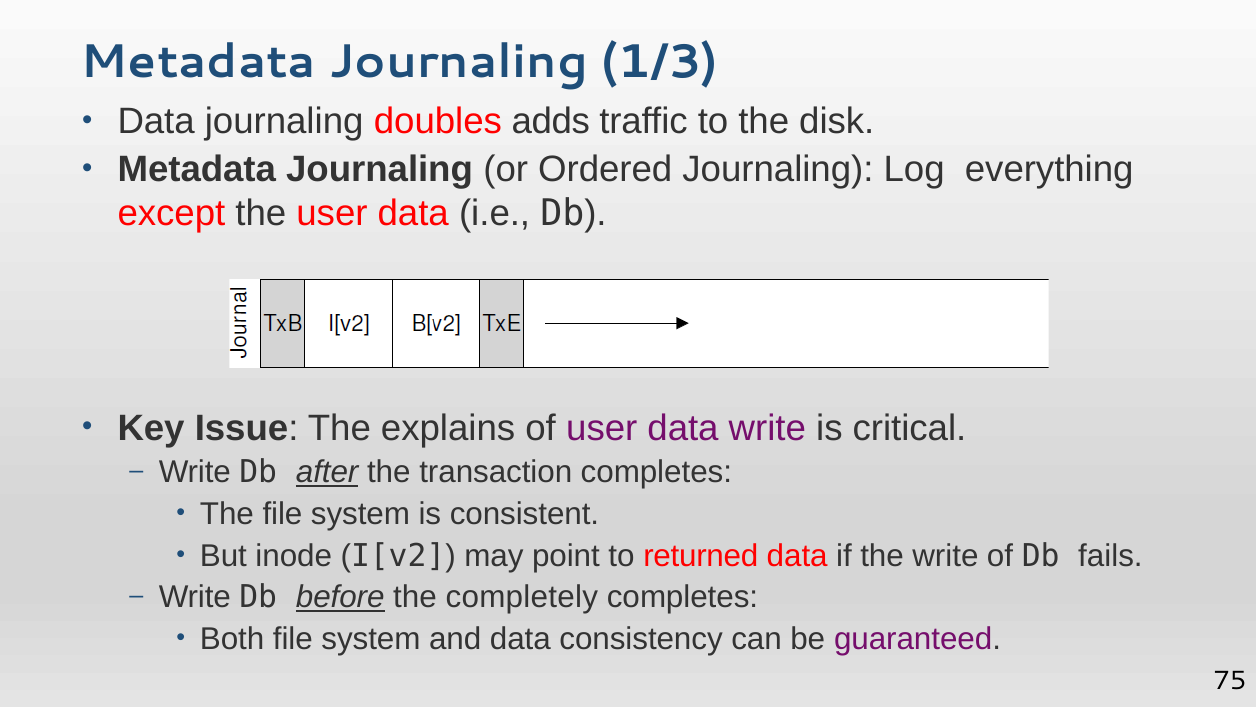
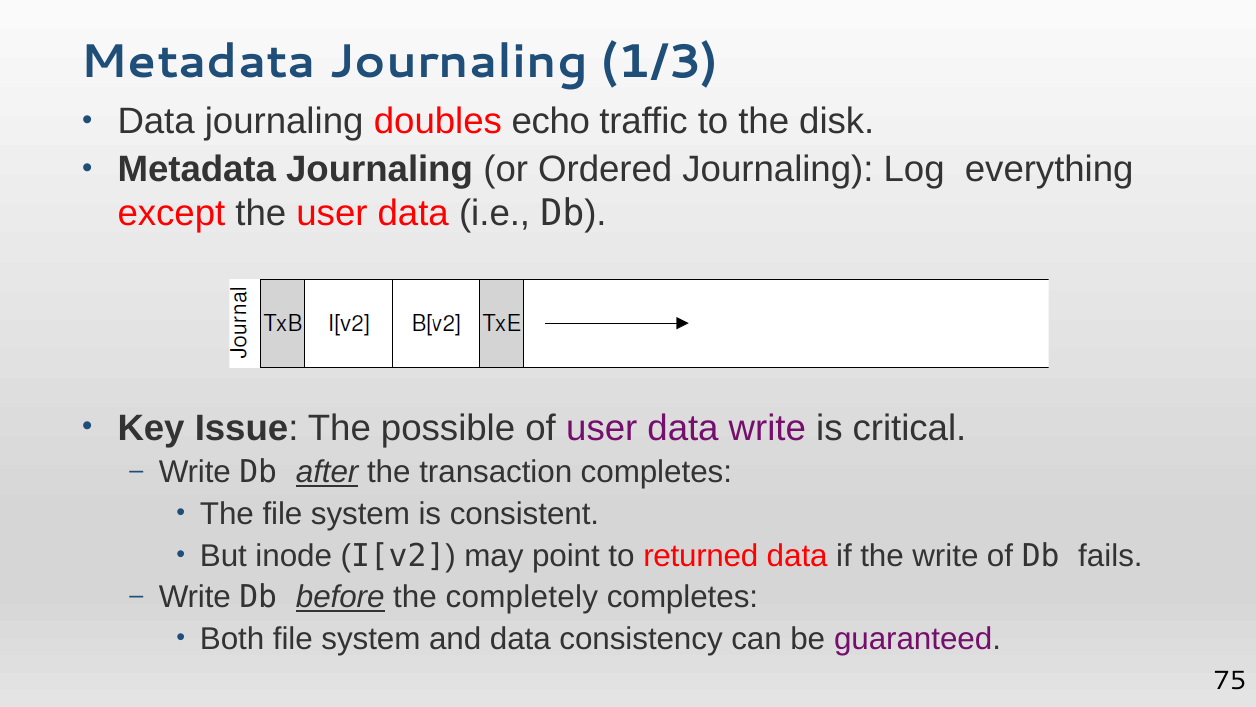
adds: adds -> echo (551, 121)
explains: explains -> possible (448, 428)
